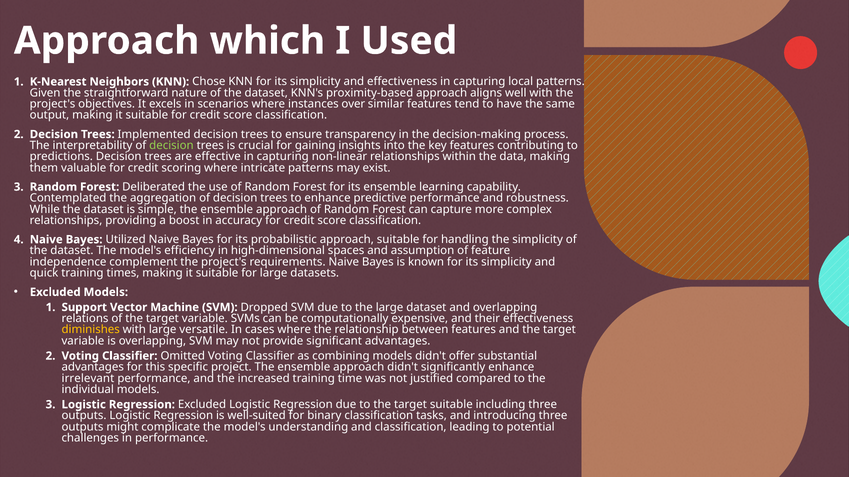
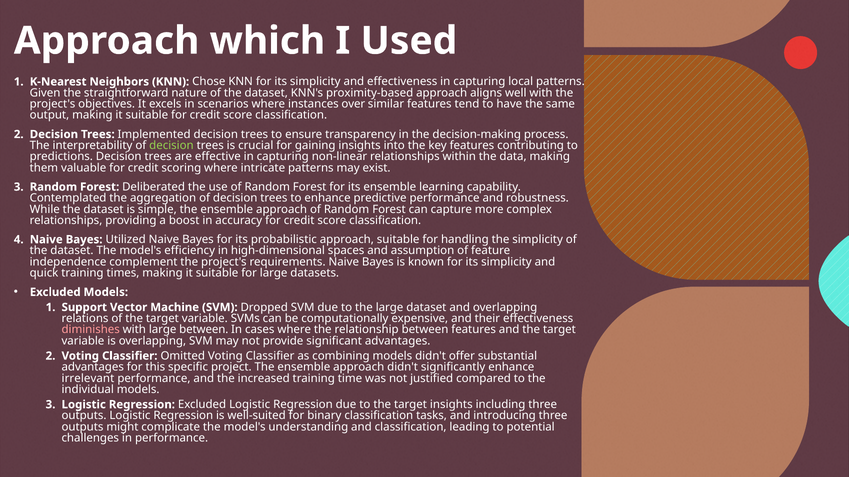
diminishes colour: yellow -> pink (91, 330)
large versatile: versatile -> between (204, 330)
target suitable: suitable -> insights (451, 405)
